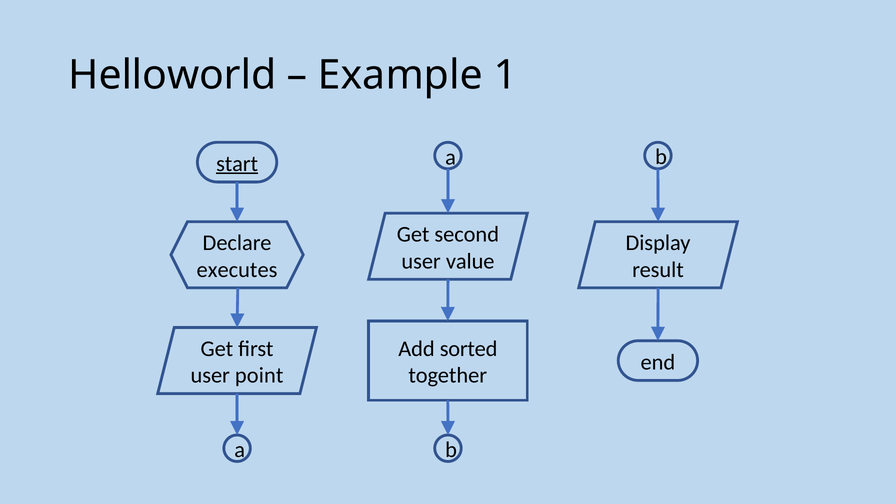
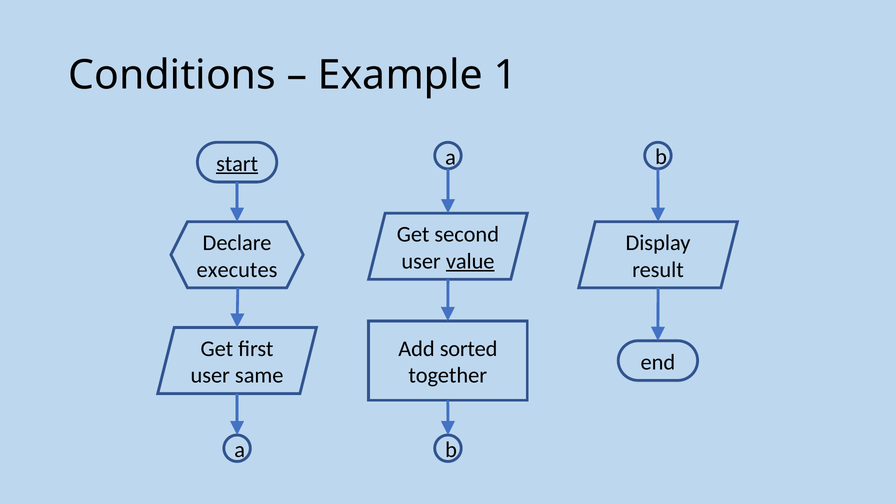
Helloworld: Helloworld -> Conditions (172, 75)
value underline: none -> present (470, 261)
point: point -> same (259, 376)
